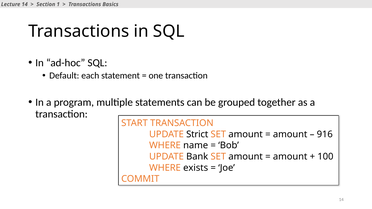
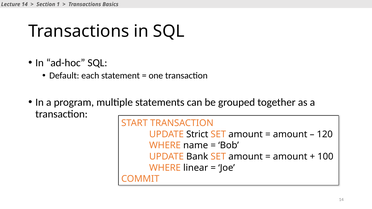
916: 916 -> 120 (325, 134)
exists: exists -> linear (196, 168)
